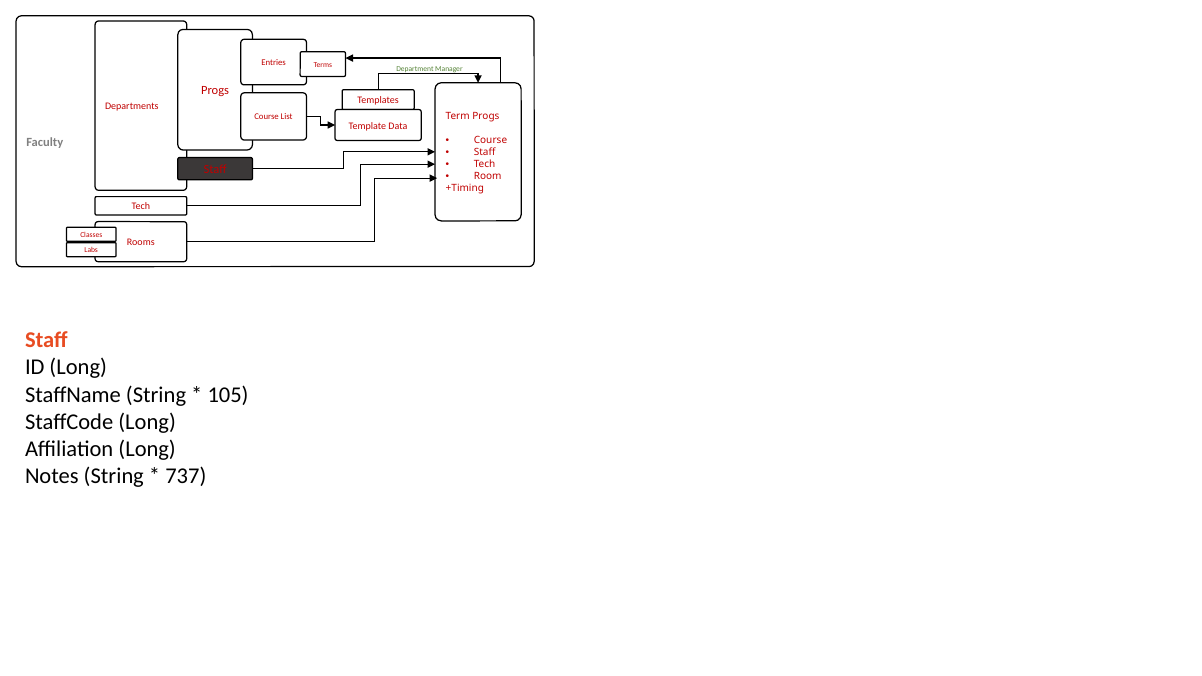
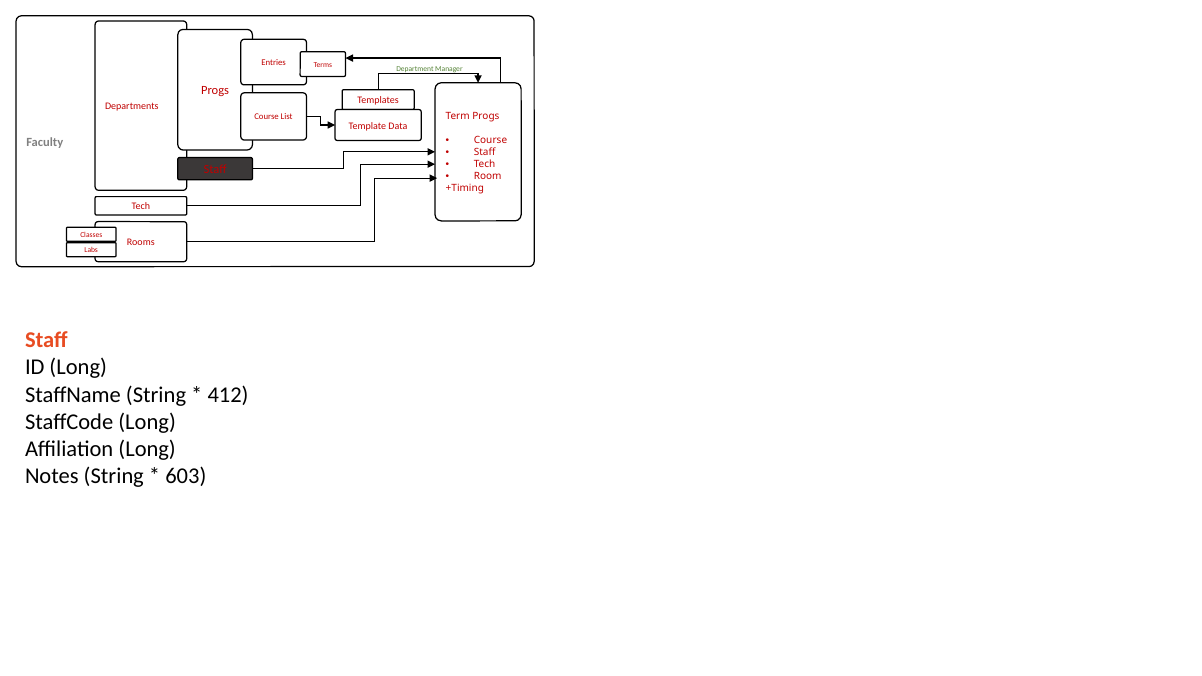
105: 105 -> 412 (228, 395)
737: 737 -> 603 (186, 476)
